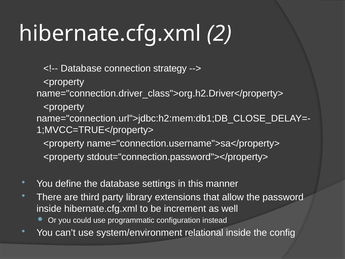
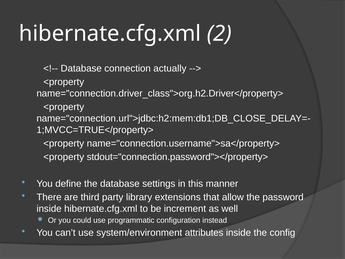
strategy: strategy -> actually (170, 68)
relational: relational -> attributes (204, 233)
